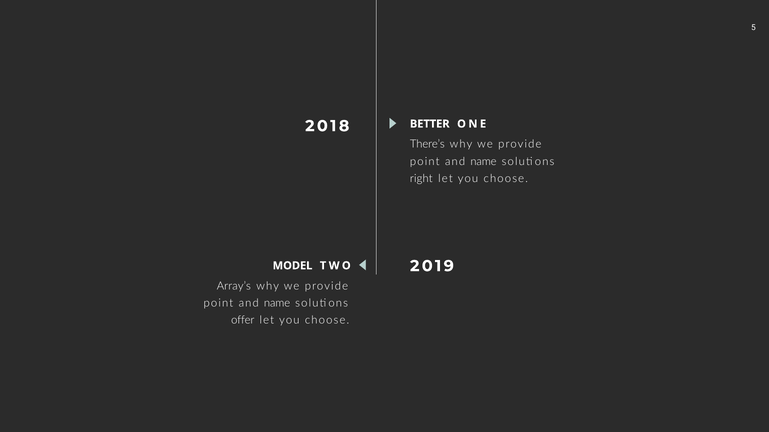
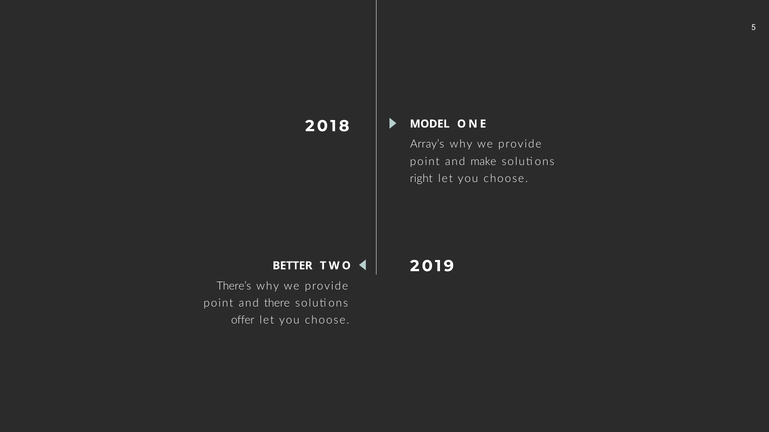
BETTER: BETTER -> MODEL (430, 124)
There’s: There’s -> Array’s (427, 144)
name: name -> make (483, 162)
MODEL: MODEL -> BETTER (293, 266)
Array’s: Array’s -> There’s (234, 286)
name: name -> there (277, 304)
